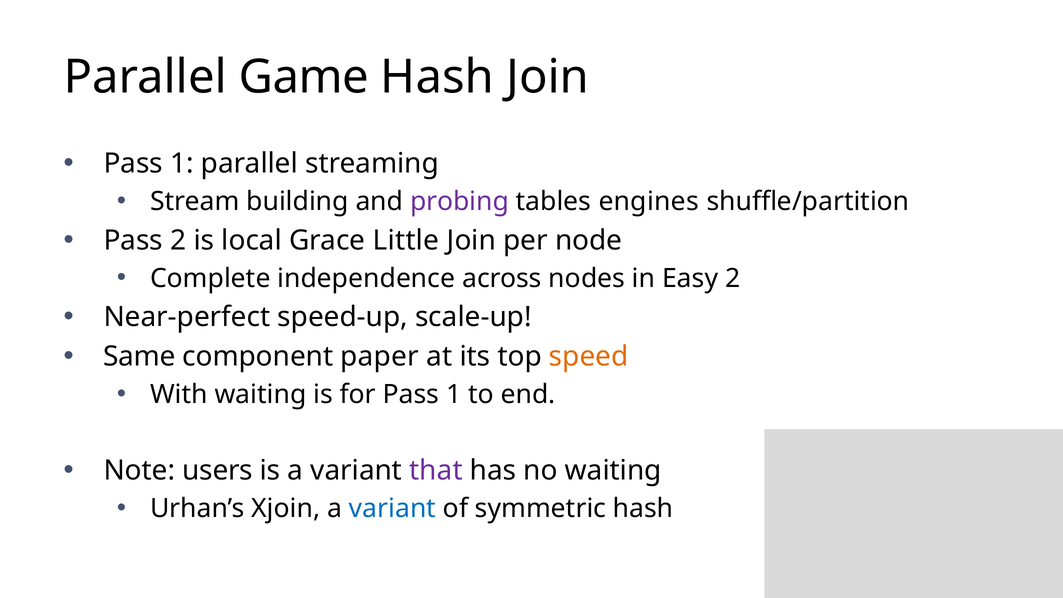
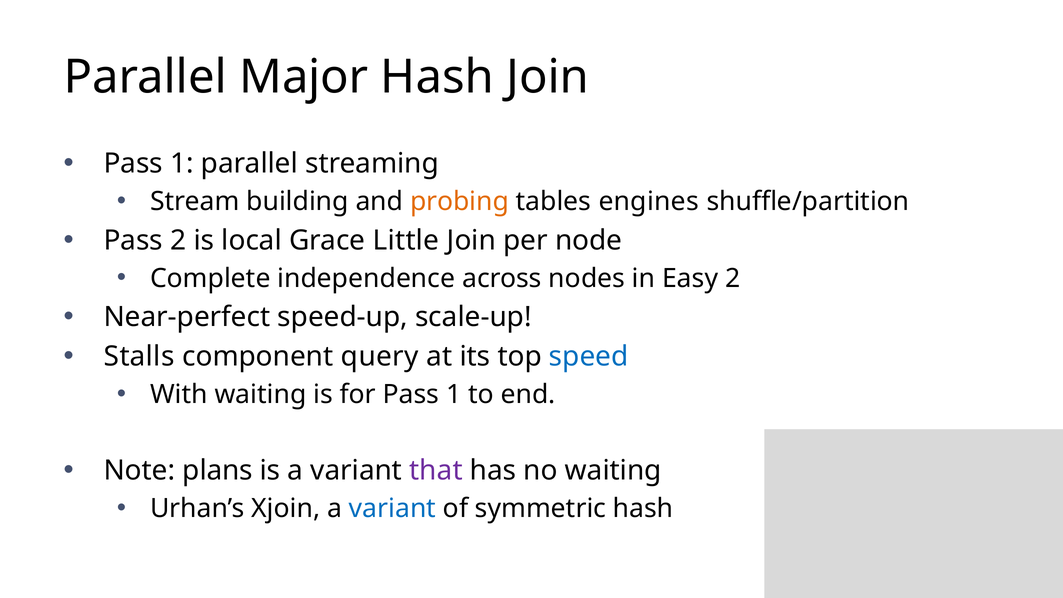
Game: Game -> Major (304, 77)
probing colour: purple -> orange (460, 202)
Same: Same -> Stalls (139, 357)
paper: paper -> query (380, 357)
speed colour: orange -> blue (589, 357)
users: users -> plans (218, 471)
